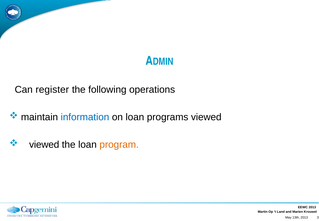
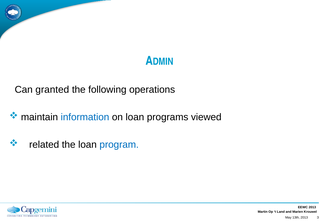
register: register -> granted (52, 90)
viewed: viewed -> related (44, 145)
program colour: orange -> blue (119, 145)
